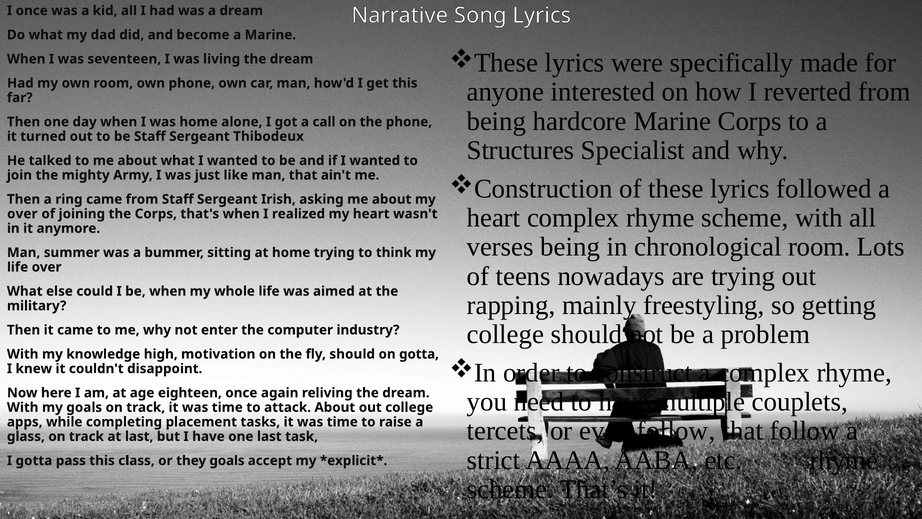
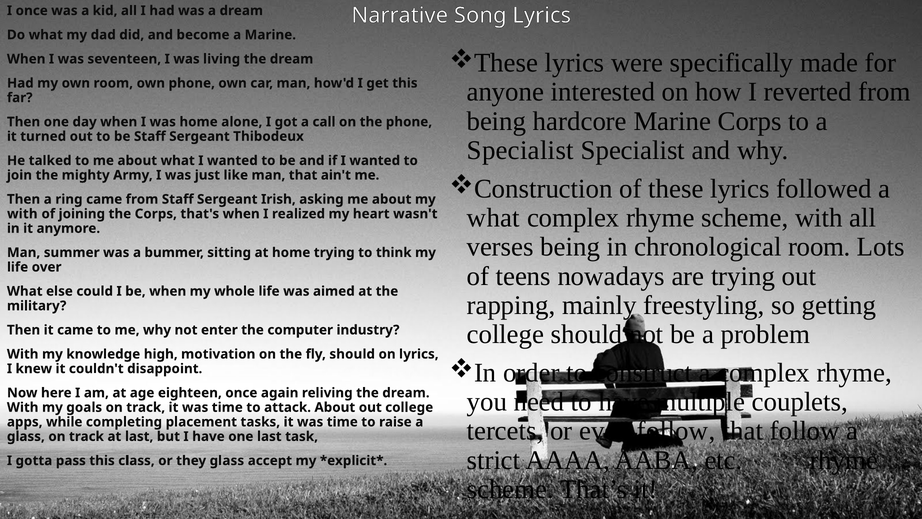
Structures: Structures -> Specialist (520, 150)
heart: heart -> what (493, 218)
over: over -> with (22, 214)
on gotta: gotta -> lyrics (419, 354)
they goals: goals -> glass (227, 460)
